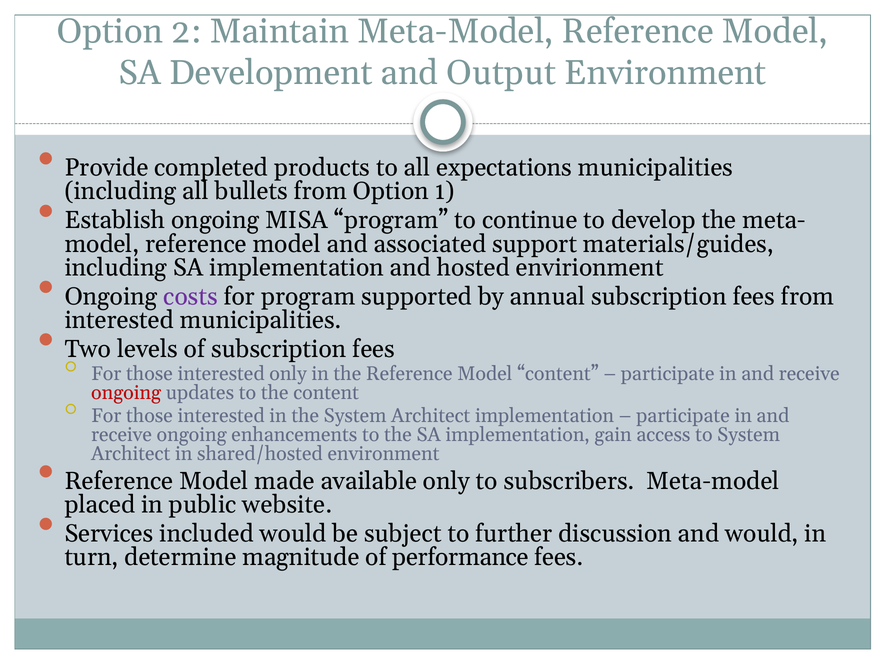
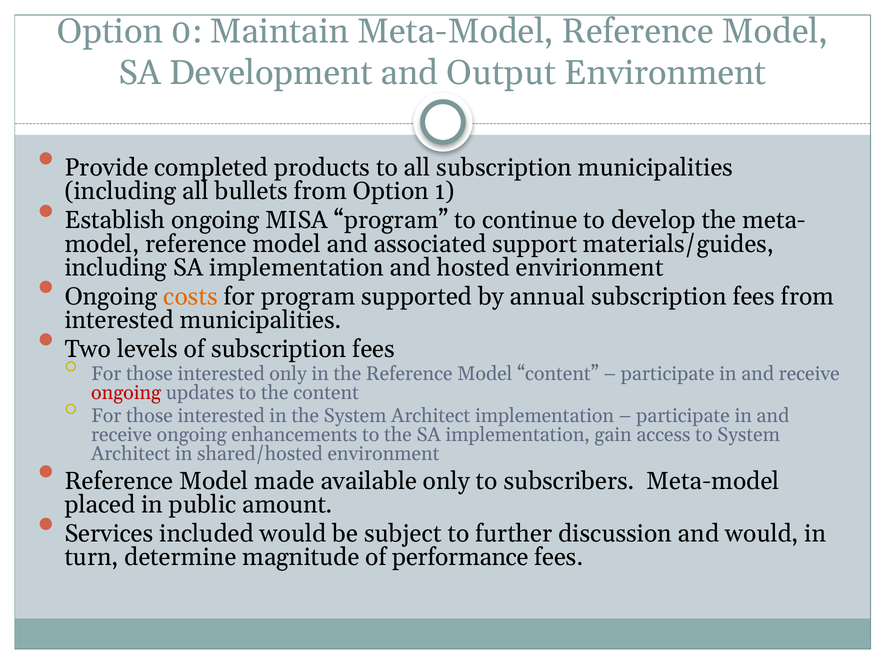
2: 2 -> 0 (187, 32)
all expectations: expectations -> subscription (504, 168)
costs colour: purple -> orange (191, 297)
website: website -> amount (287, 505)
